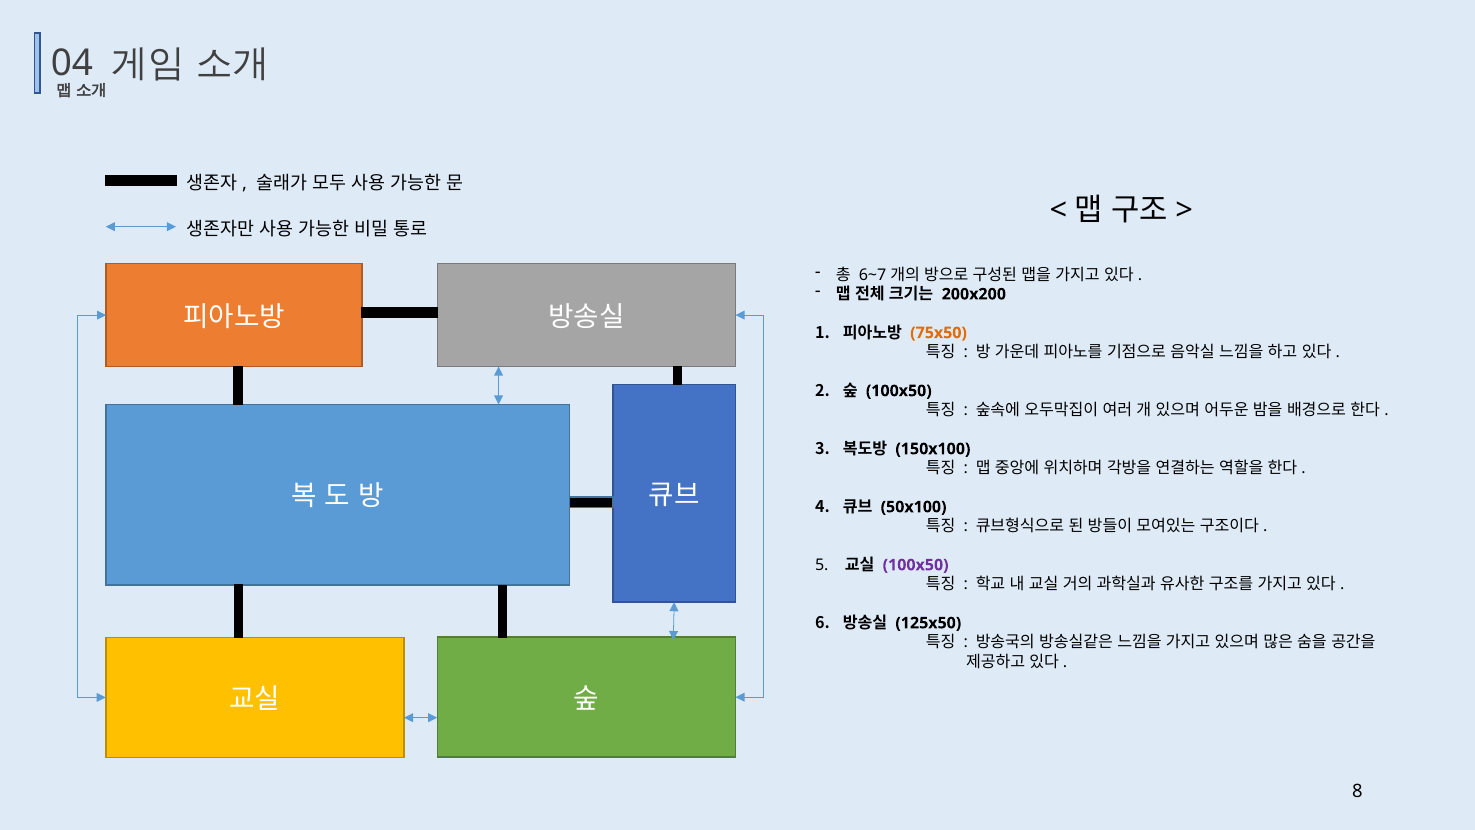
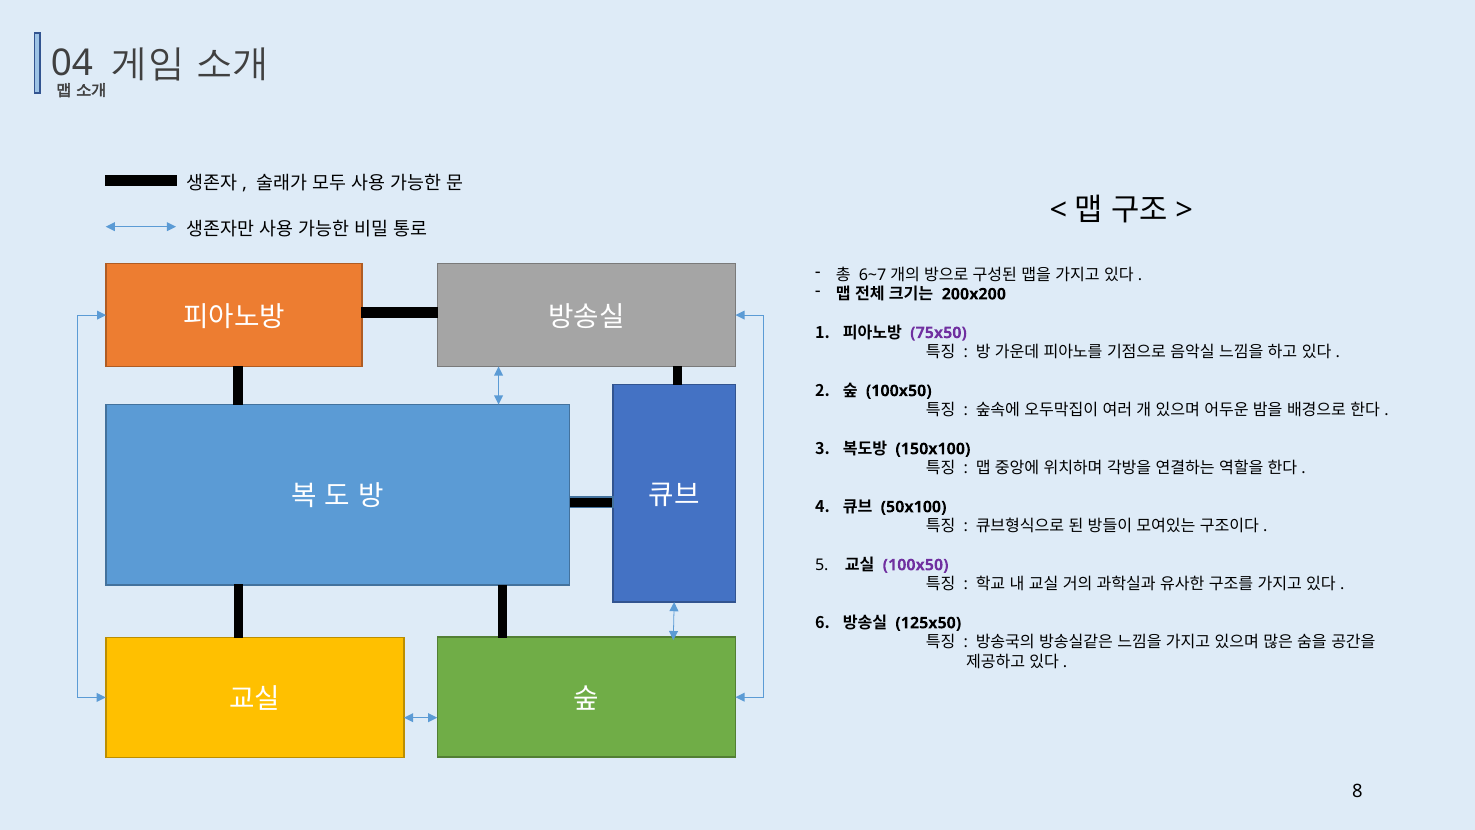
75x50 colour: orange -> purple (939, 333)
